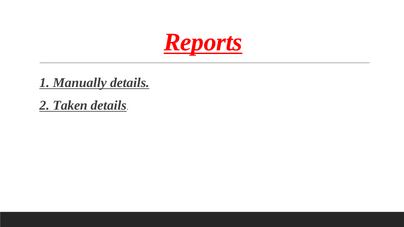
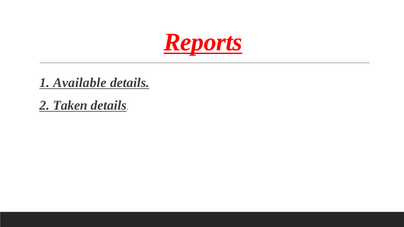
Manually: Manually -> Available (80, 83)
